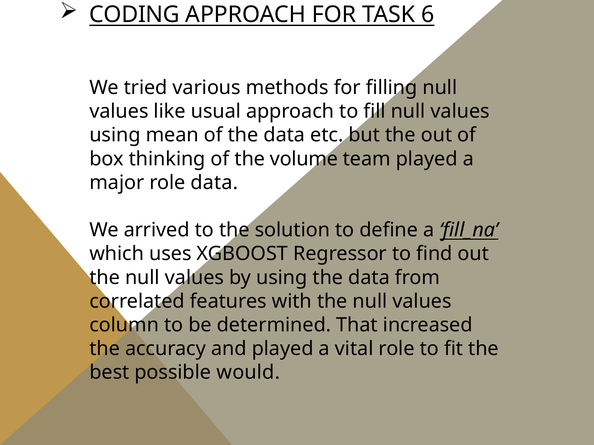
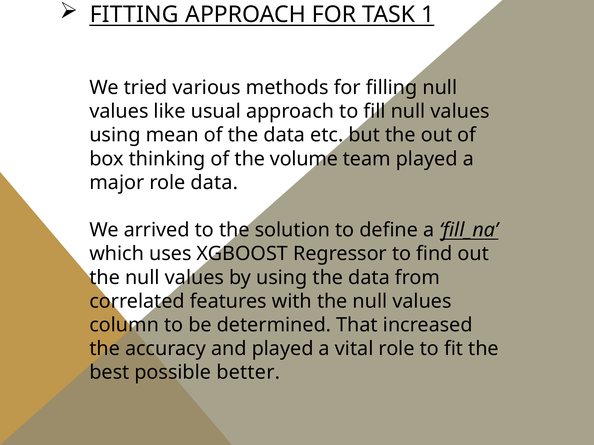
CODING: CODING -> FITTING (134, 15)
6: 6 -> 1 (428, 15)
would: would -> better (248, 373)
